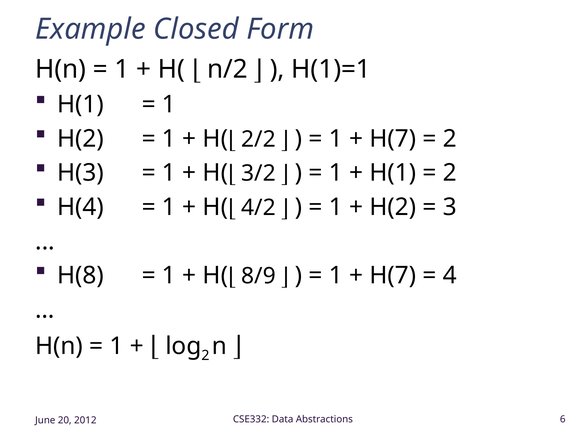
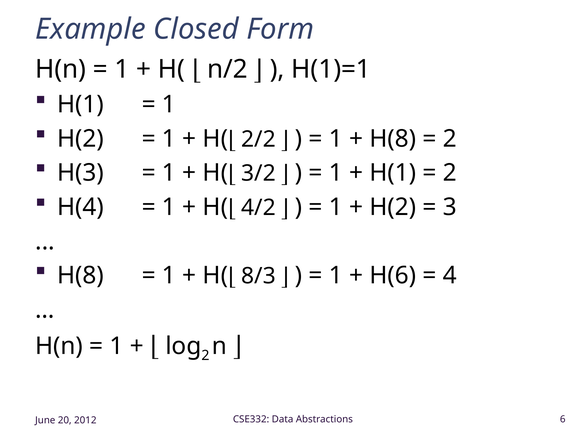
H(7: H(7 -> H(8 (393, 138)
H(7: H(7 -> H(6 (393, 275)
8/9: 8/9 -> 8/3 (259, 276)
